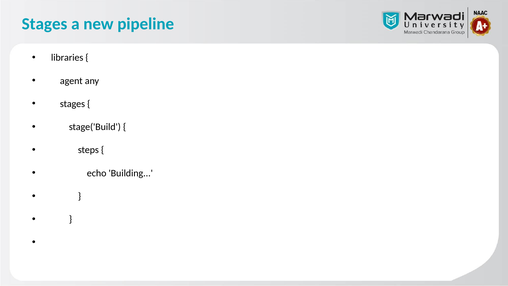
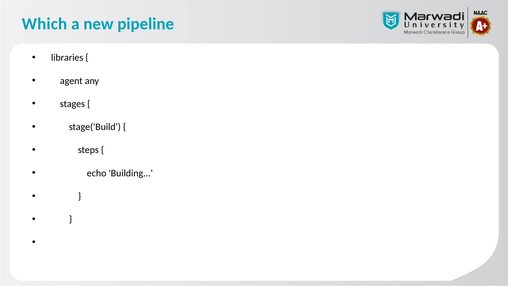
Stages: Stages -> Which (44, 24)
